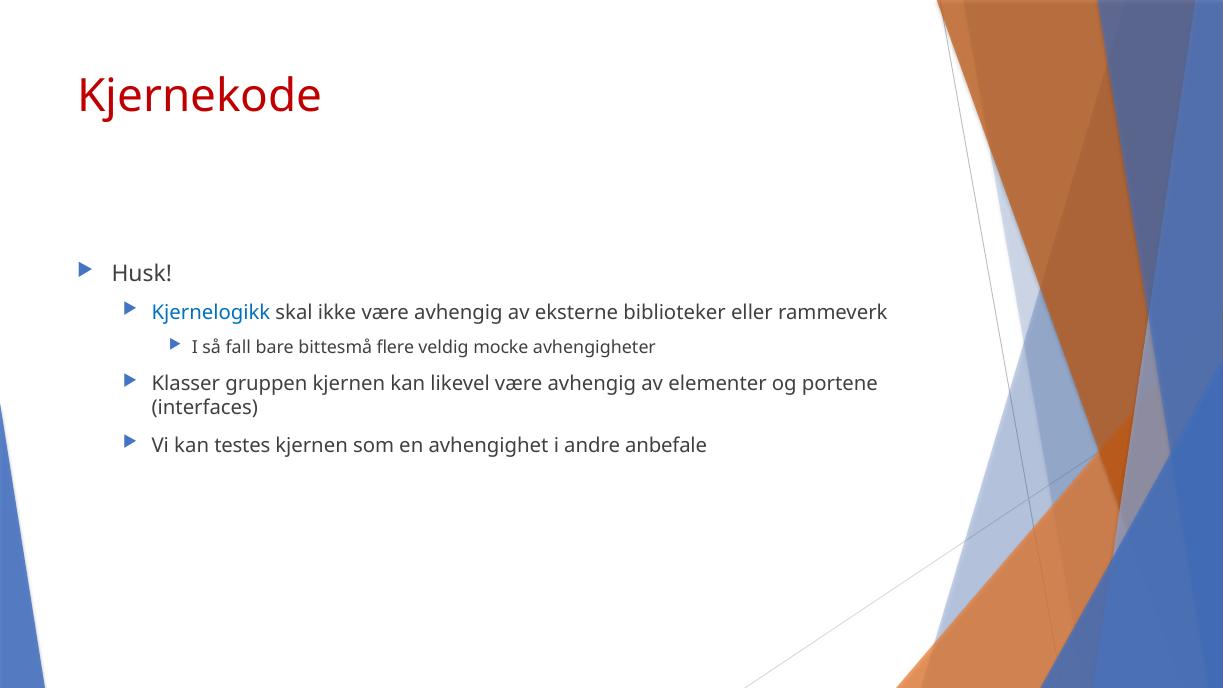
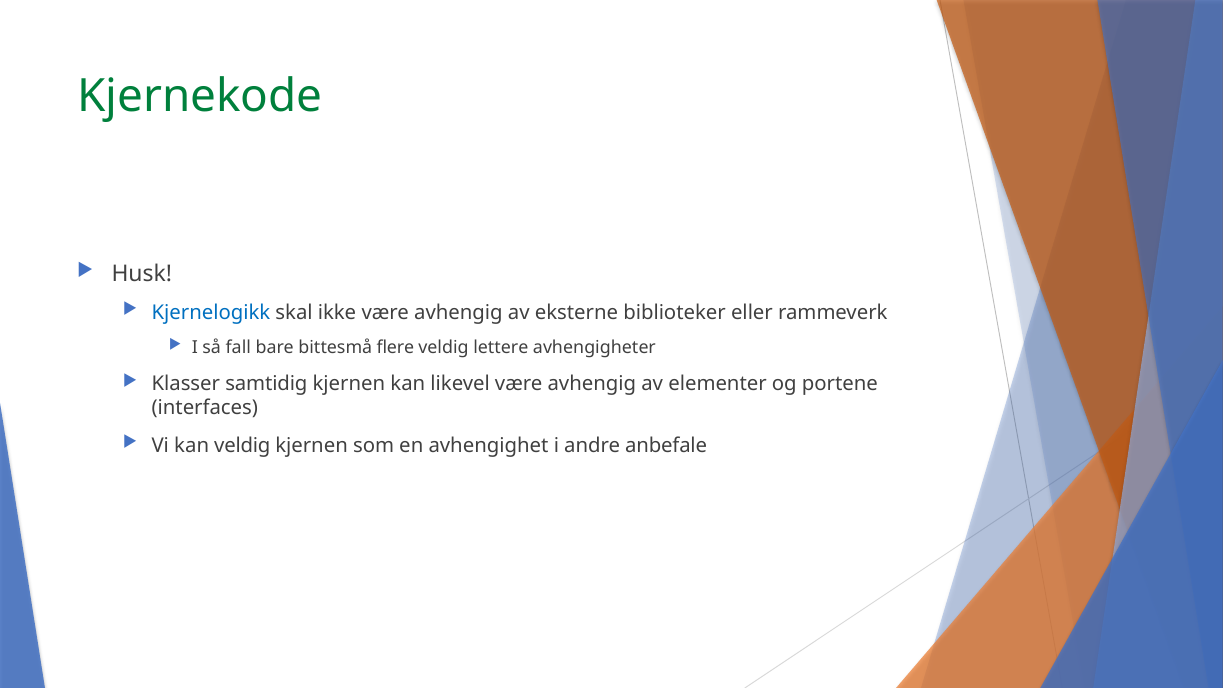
Kjernekode colour: red -> green (200, 96)
mocke: mocke -> lettere (501, 348)
gruppen: gruppen -> samtidig (266, 384)
kan testes: testes -> veldig (242, 445)
